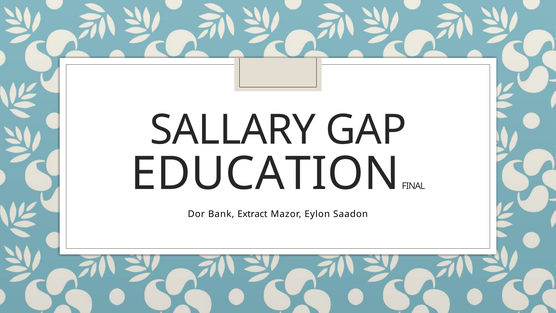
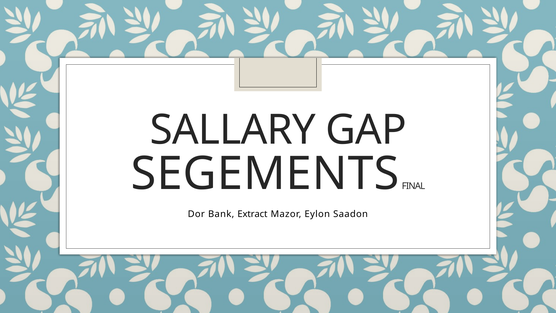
EDUCATION: EDUCATION -> SEGEMENTS (265, 174)
